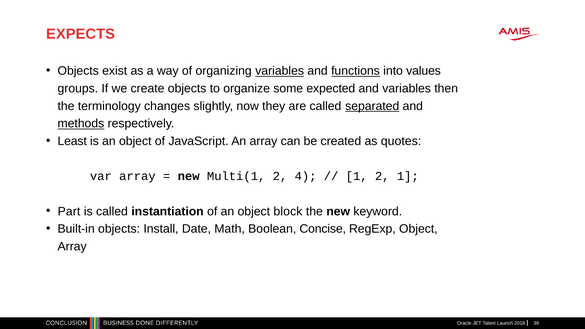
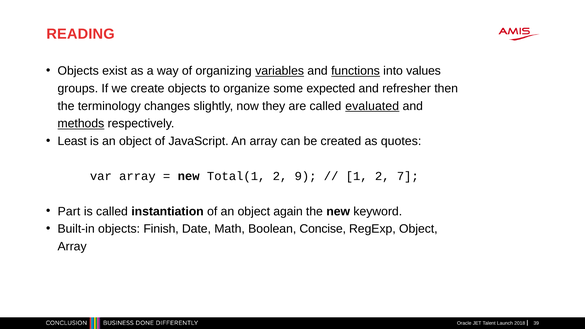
EXPECTS: EXPECTS -> READING (80, 34)
and variables: variables -> refresher (407, 89)
separated: separated -> evaluated (372, 106)
Multi(1: Multi(1 -> Total(1 (236, 176)
4: 4 -> 9 (306, 176)
2 1: 1 -> 7 (408, 176)
block: block -> again (288, 211)
Install: Install -> Finish (161, 229)
